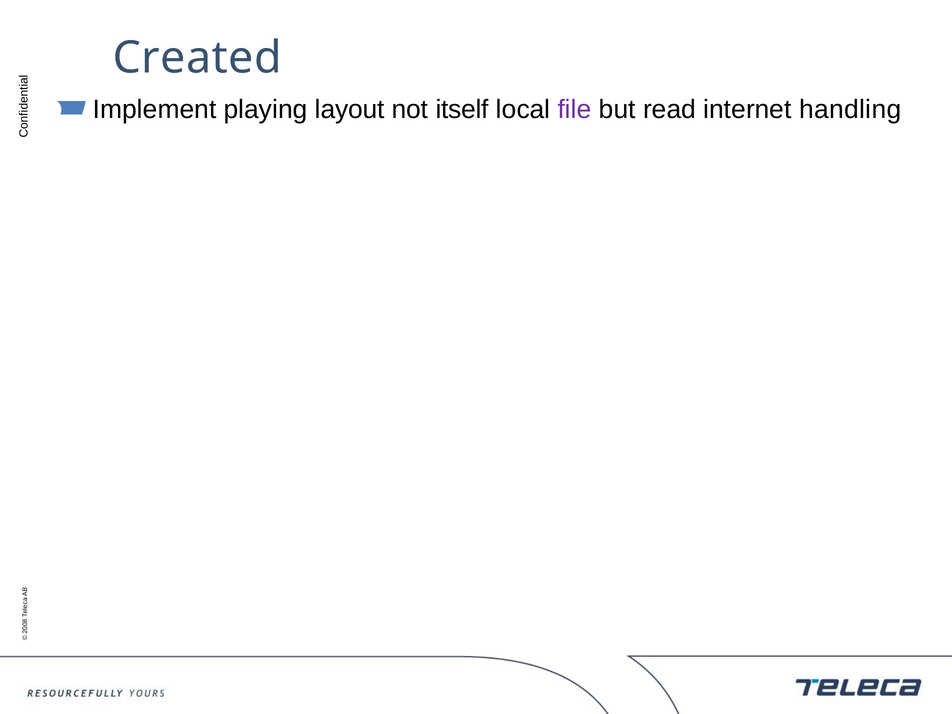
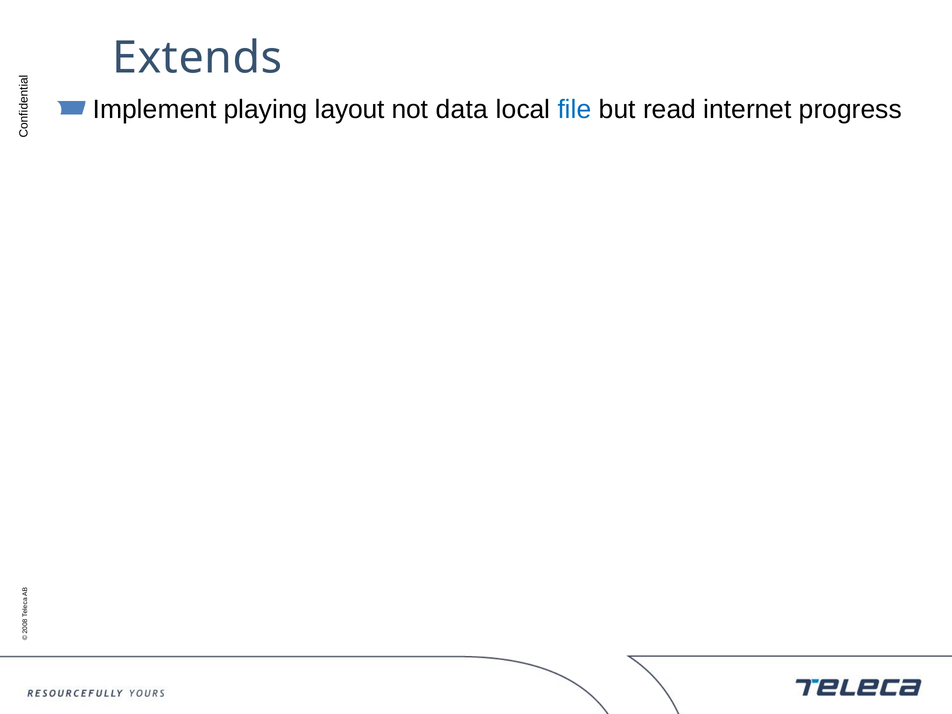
Created: Created -> Extends (197, 58)
itself: itself -> data (462, 110)
file colour: purple -> blue (575, 110)
handling: handling -> progress (850, 110)
